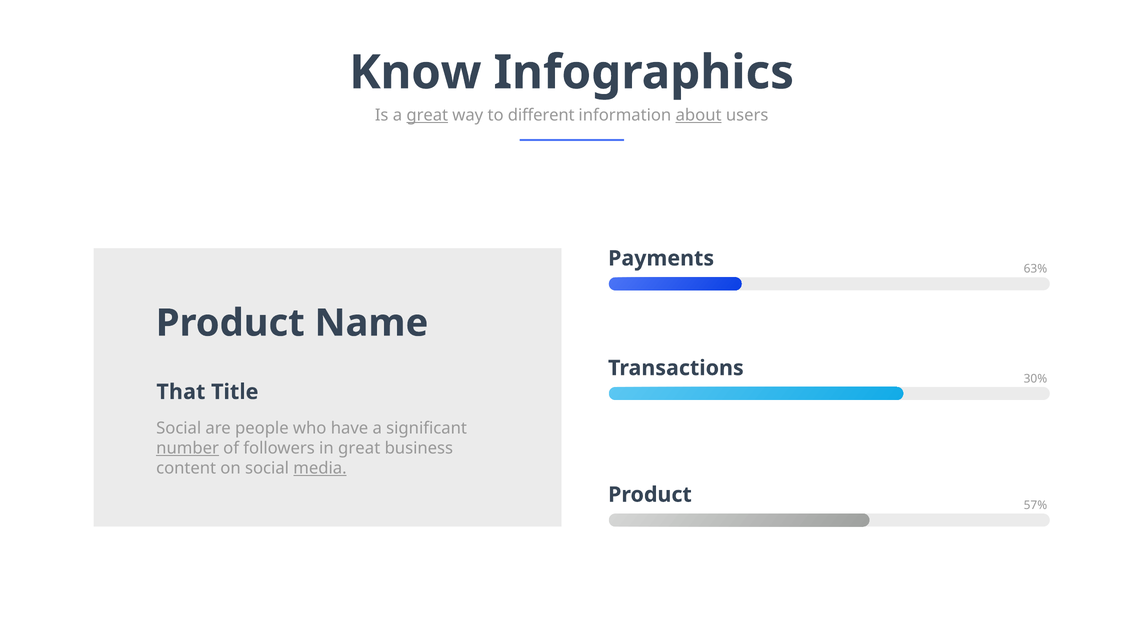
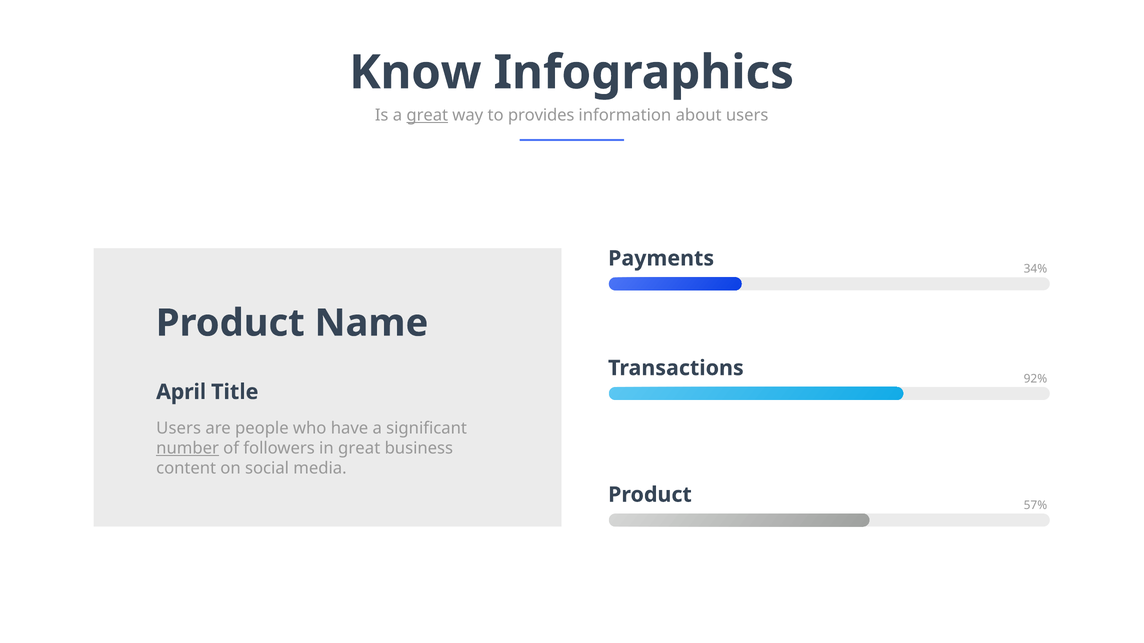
different: different -> provides (541, 115)
about underline: present -> none (699, 115)
63%: 63% -> 34% (1035, 269)
30%: 30% -> 92% (1035, 379)
That: That -> April (181, 392)
Social: Social -> Users (179, 428)
media underline: present -> none (320, 468)
